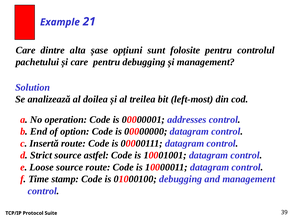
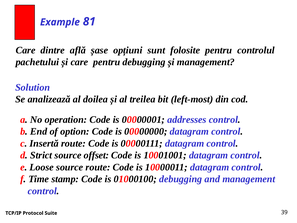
21: 21 -> 81 (89, 22)
alta: alta -> află (78, 50)
astfel: astfel -> offset (96, 155)
